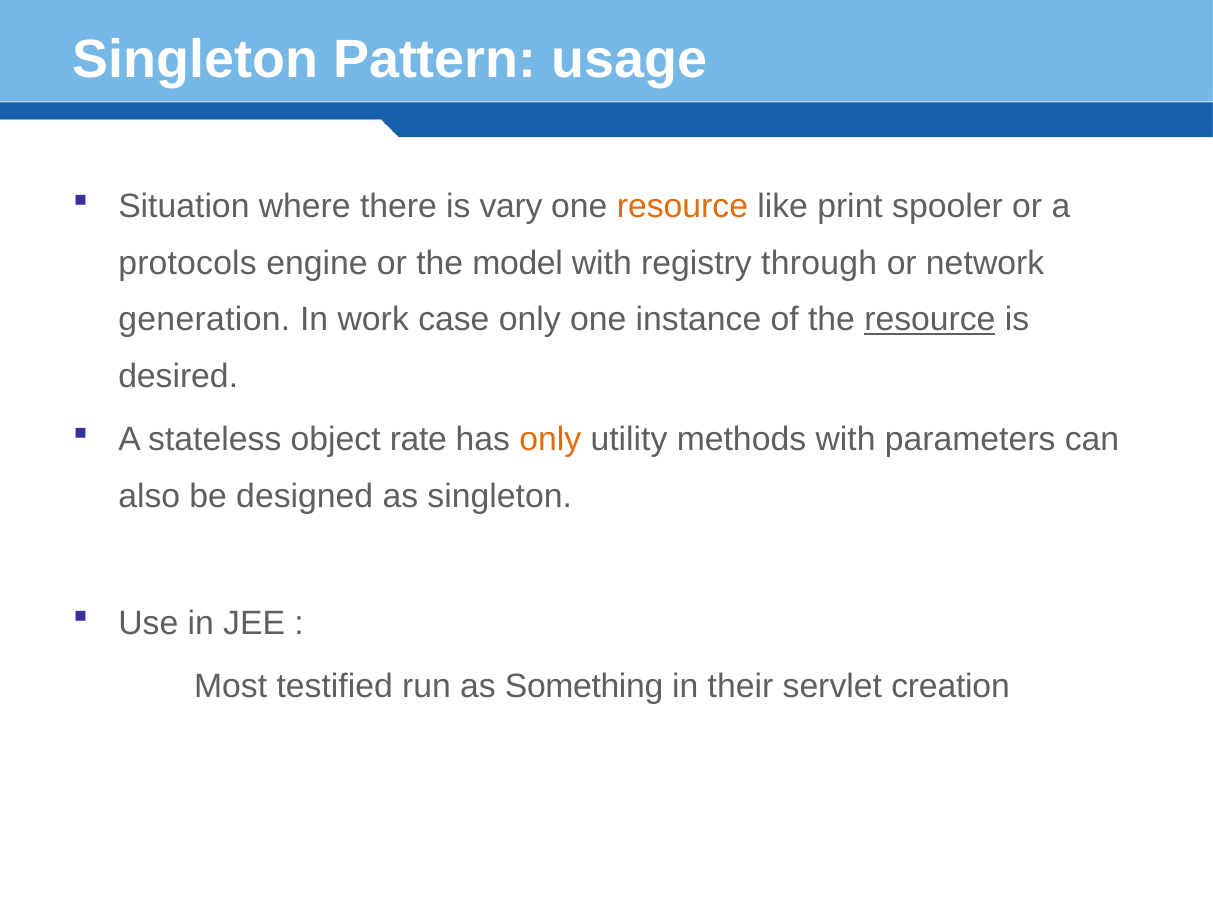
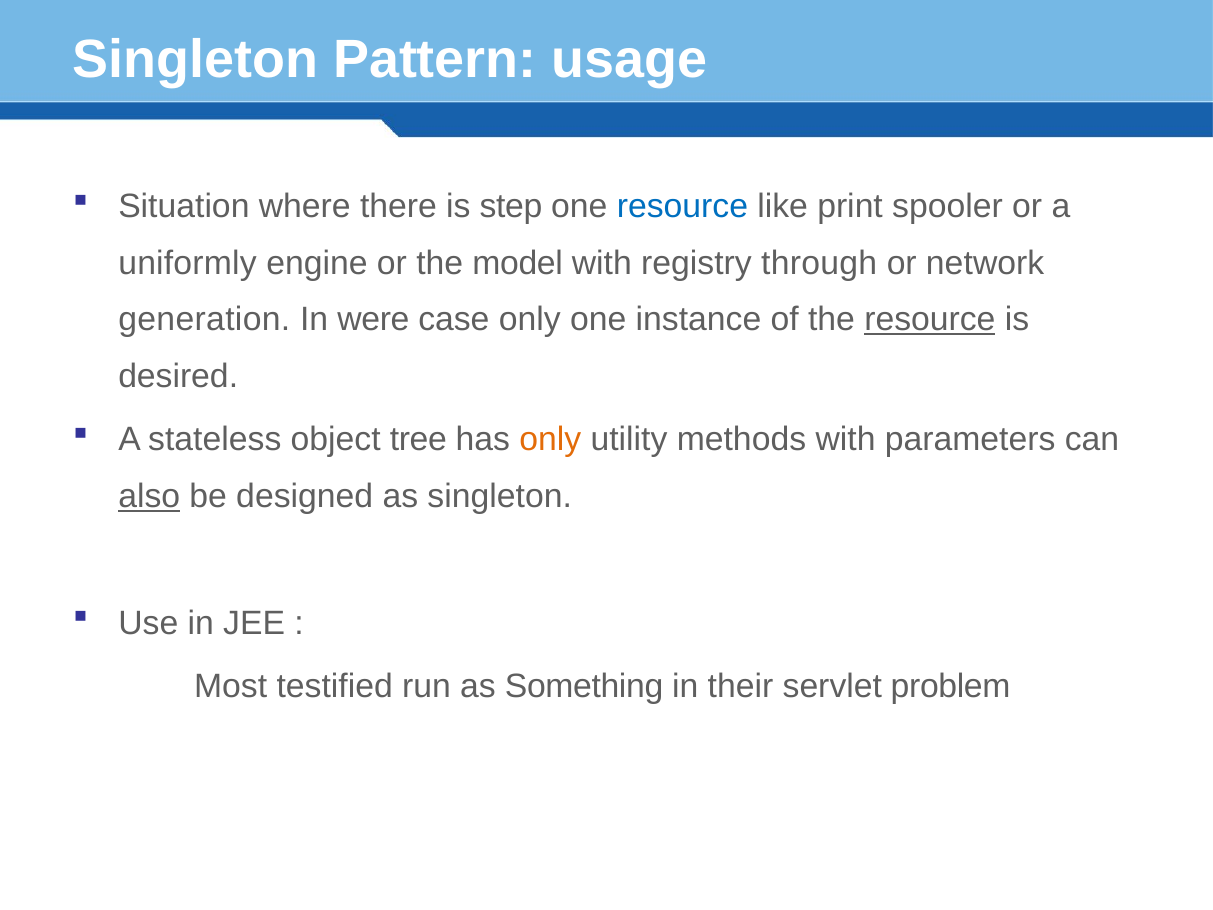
vary: vary -> step (511, 207)
resource colour: orange -> blue (682, 207)
protocols: protocols -> uniformly (188, 263)
work: work -> were (373, 320)
rate: rate -> tree (418, 440)
also underline: none -> present (149, 496)
creation: creation -> problem (951, 686)
